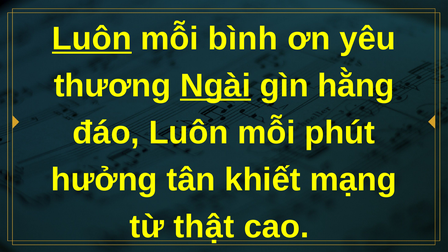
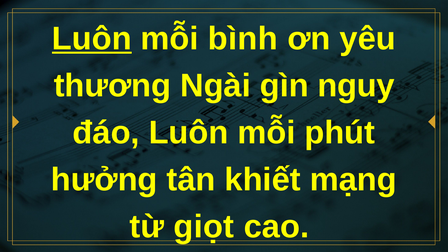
Ngài underline: present -> none (216, 86)
hằng: hằng -> nguy (356, 86)
thật: thật -> giọt (204, 227)
